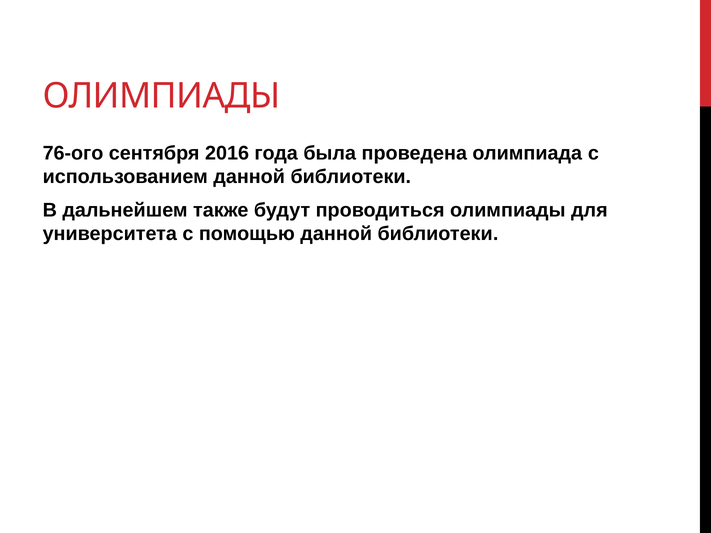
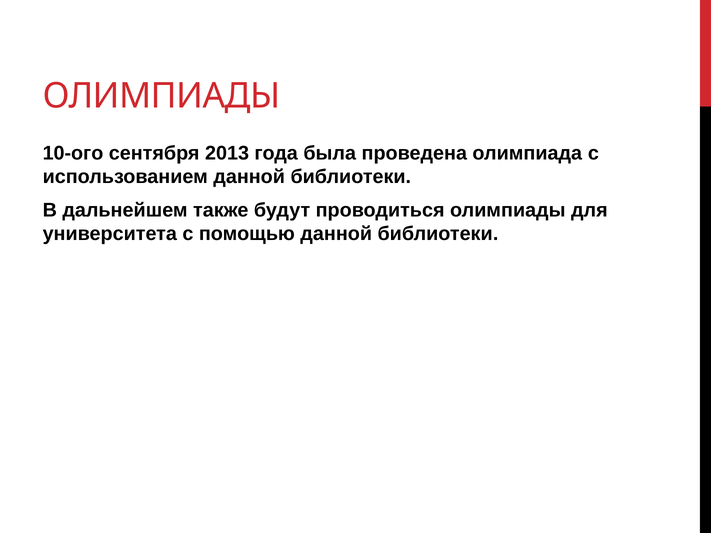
76-ого: 76-ого -> 10-ого (73, 153)
2016: 2016 -> 2013 (227, 153)
